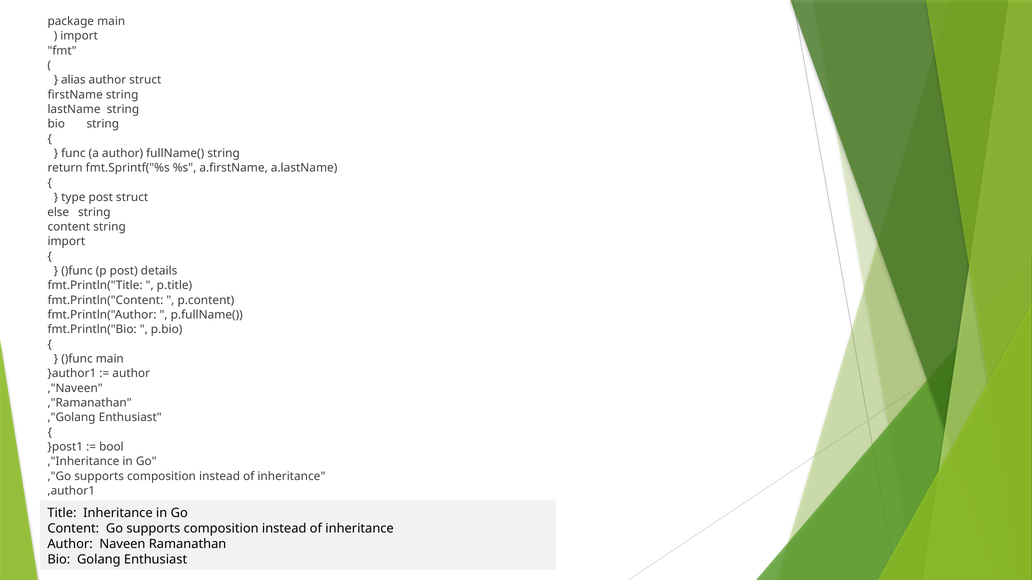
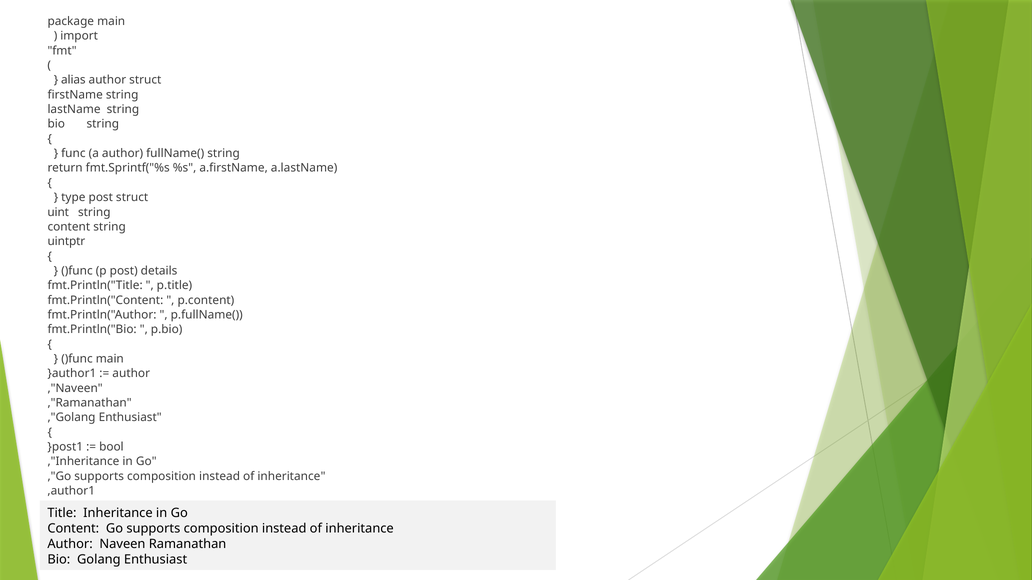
else: else -> uint (58, 212)
import: import -> uintptr (66, 242)
